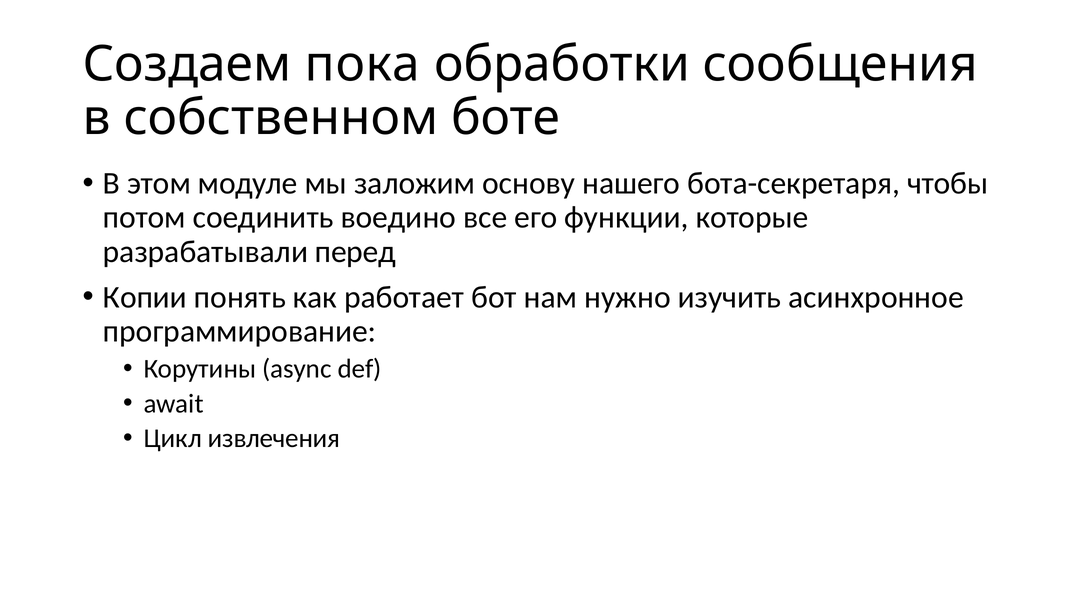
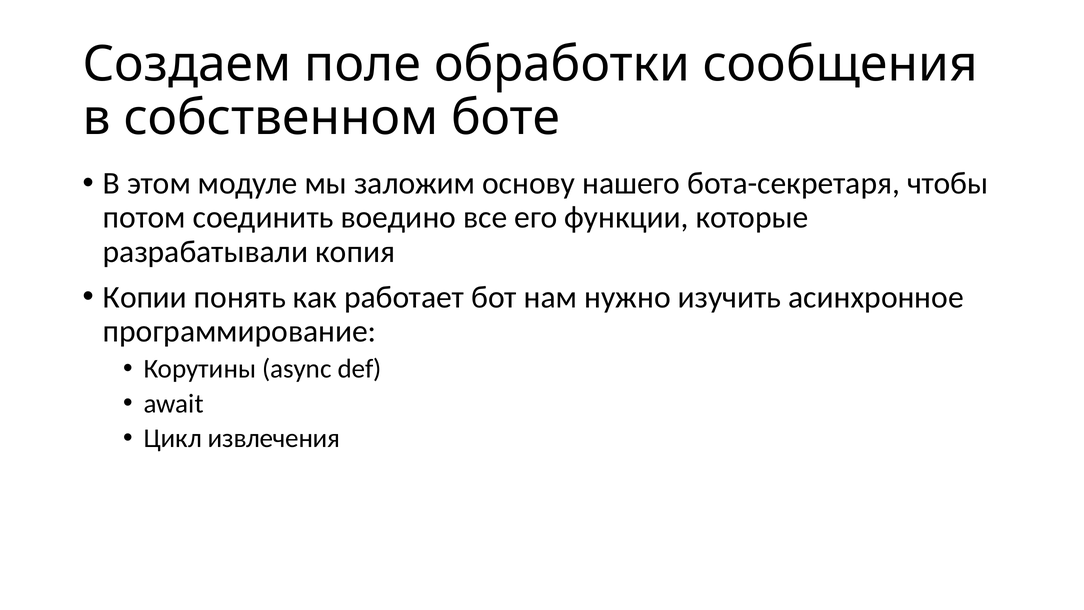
пока: пока -> поле (363, 64)
перед: перед -> копия (355, 252)
